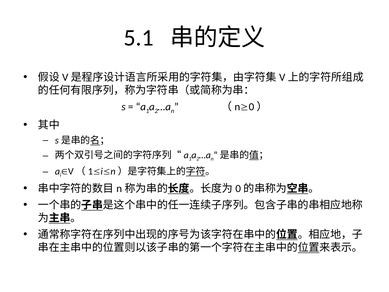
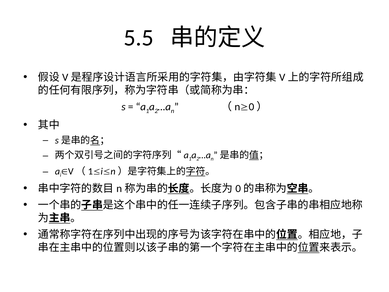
5.1: 5.1 -> 5.5 (139, 38)
